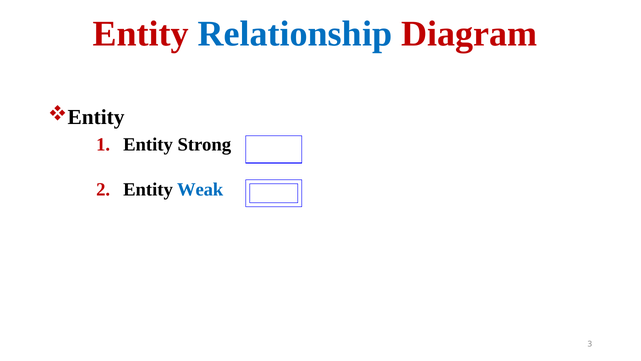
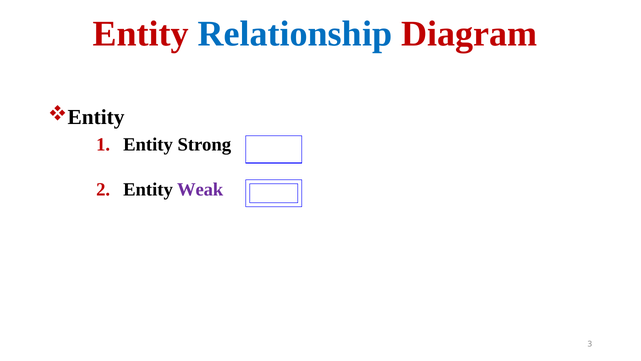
Weak colour: blue -> purple (200, 189)
